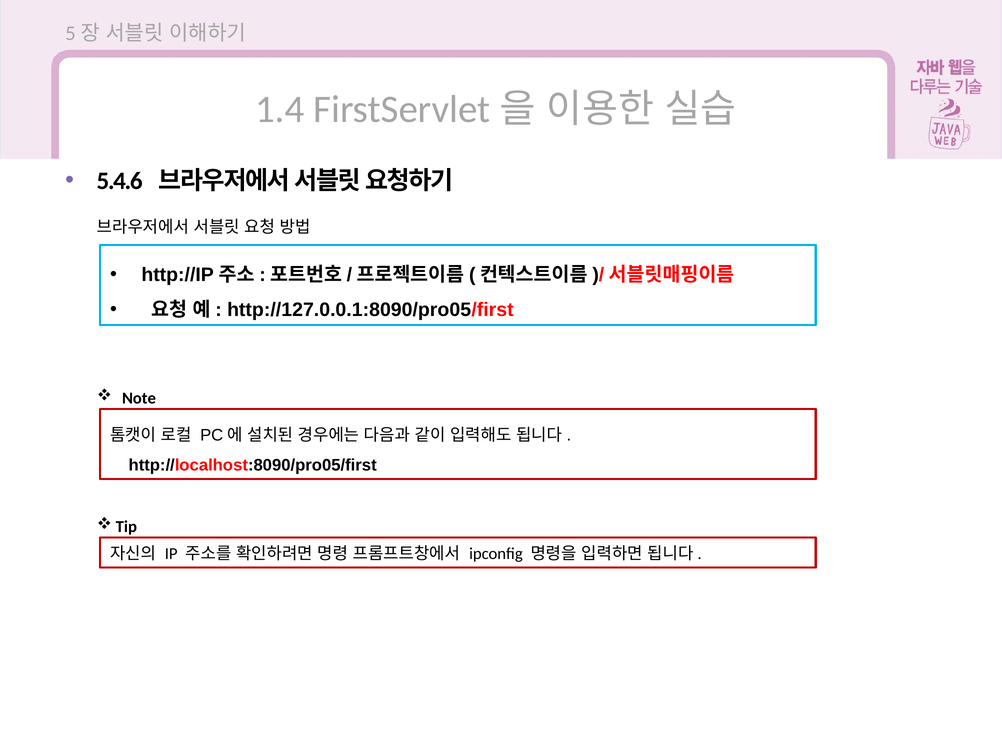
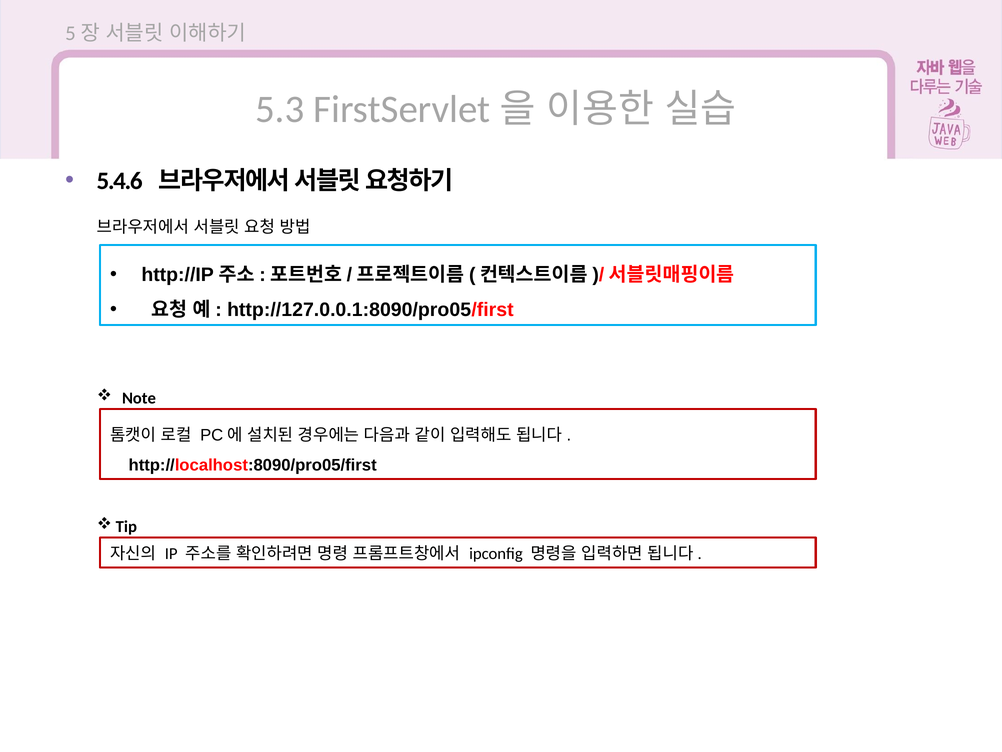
1.4: 1.4 -> 5.3 (280, 109)
